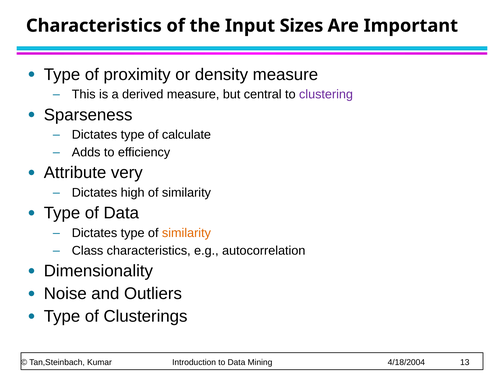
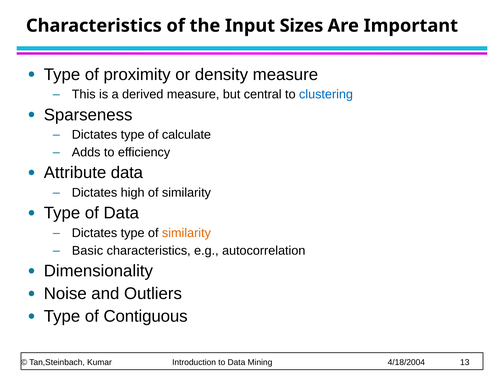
clustering colour: purple -> blue (326, 94)
Attribute very: very -> data (127, 173)
Class: Class -> Basic (87, 251)
Clusterings: Clusterings -> Contiguous (146, 316)
